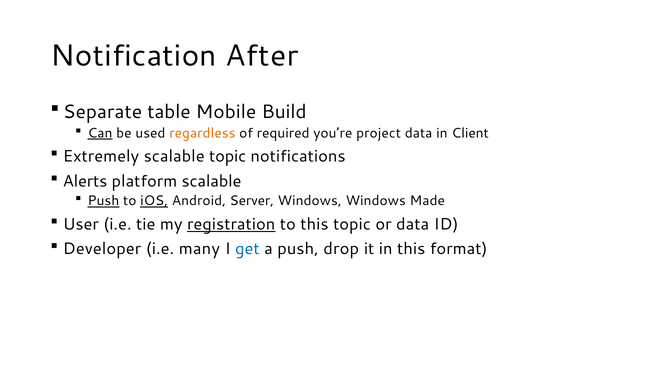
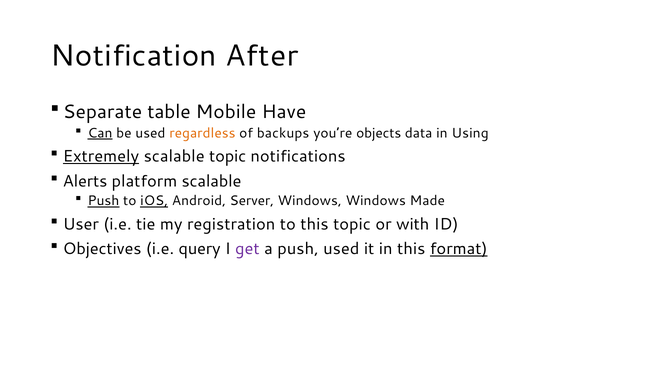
Build: Build -> Have (284, 112)
required: required -> backups (283, 133)
project: project -> objects (379, 133)
Client: Client -> Using (470, 133)
Extremely underline: none -> present (101, 156)
registration underline: present -> none (231, 224)
or data: data -> with (413, 224)
Developer: Developer -> Objectives (102, 249)
many: many -> query (200, 249)
get colour: blue -> purple (247, 249)
push drop: drop -> used (341, 249)
format underline: none -> present (459, 249)
